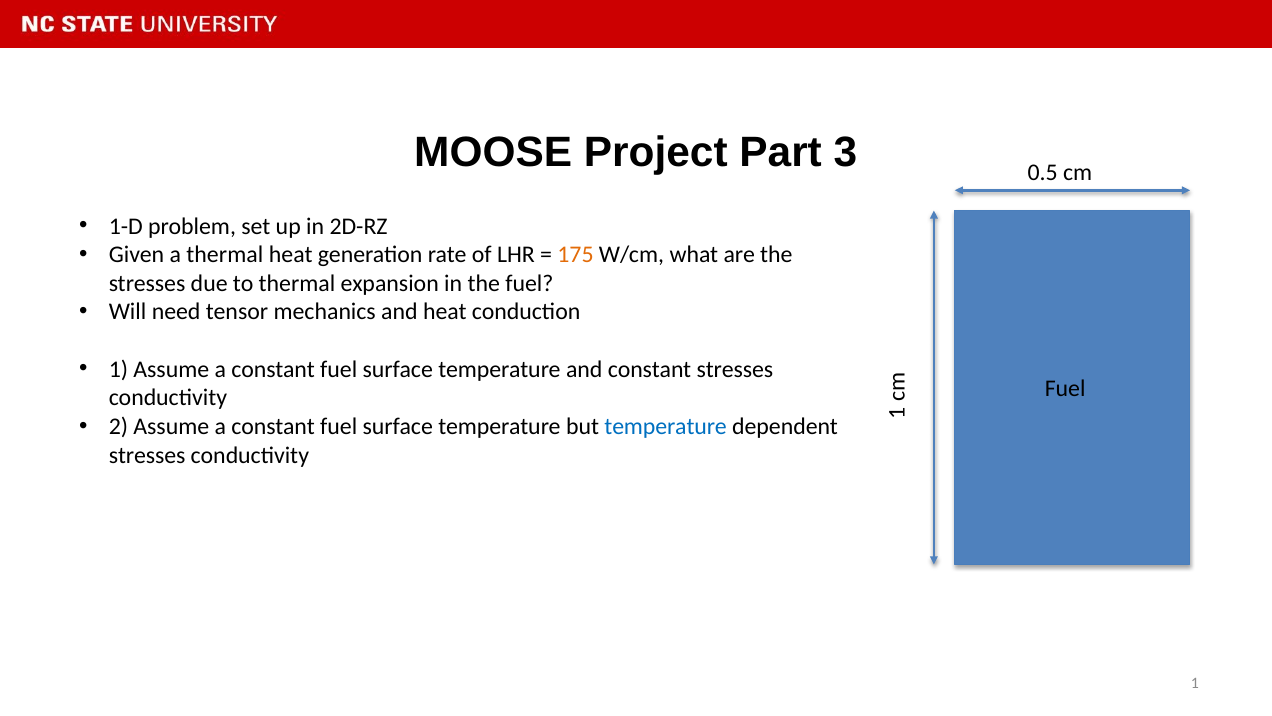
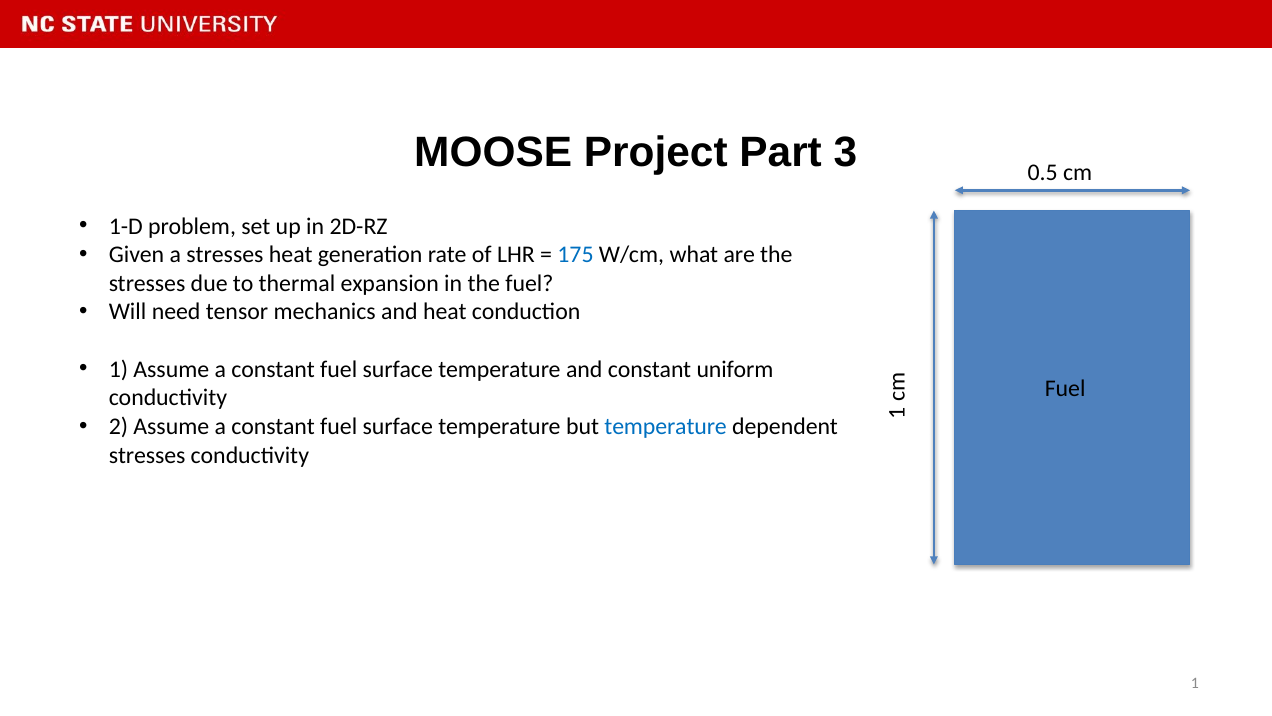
a thermal: thermal -> stresses (225, 255)
175 colour: orange -> blue (576, 255)
constant stresses: stresses -> uniform (735, 369)
